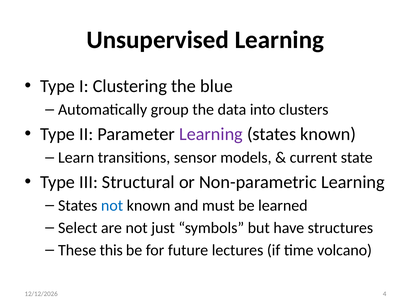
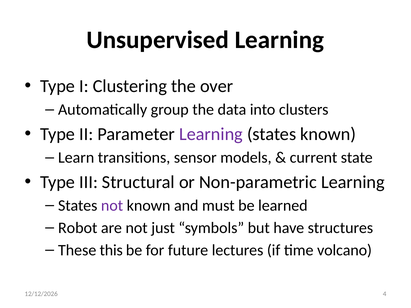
blue: blue -> over (217, 86)
not colour: blue -> purple (112, 206)
Select: Select -> Robot (78, 228)
